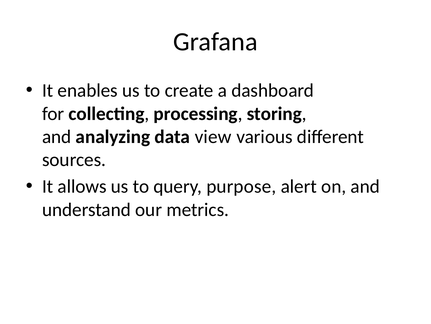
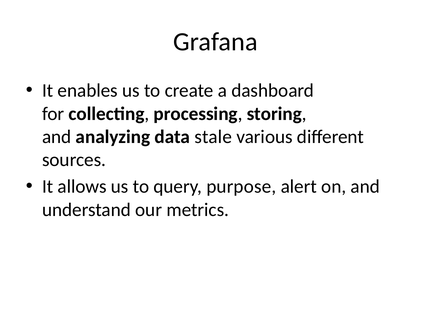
view: view -> stale (213, 136)
